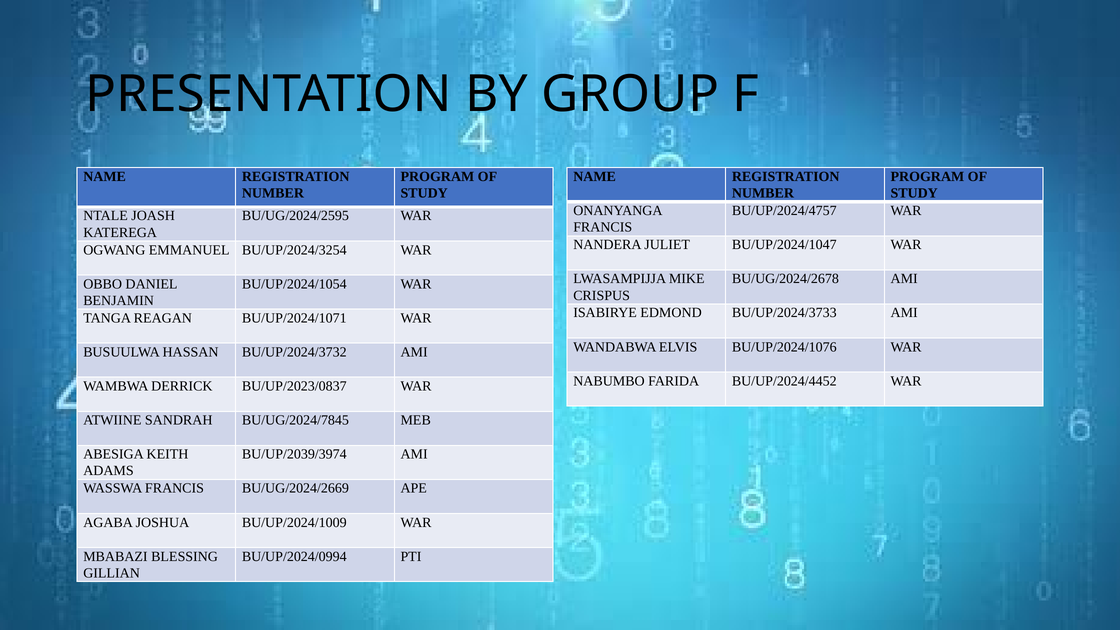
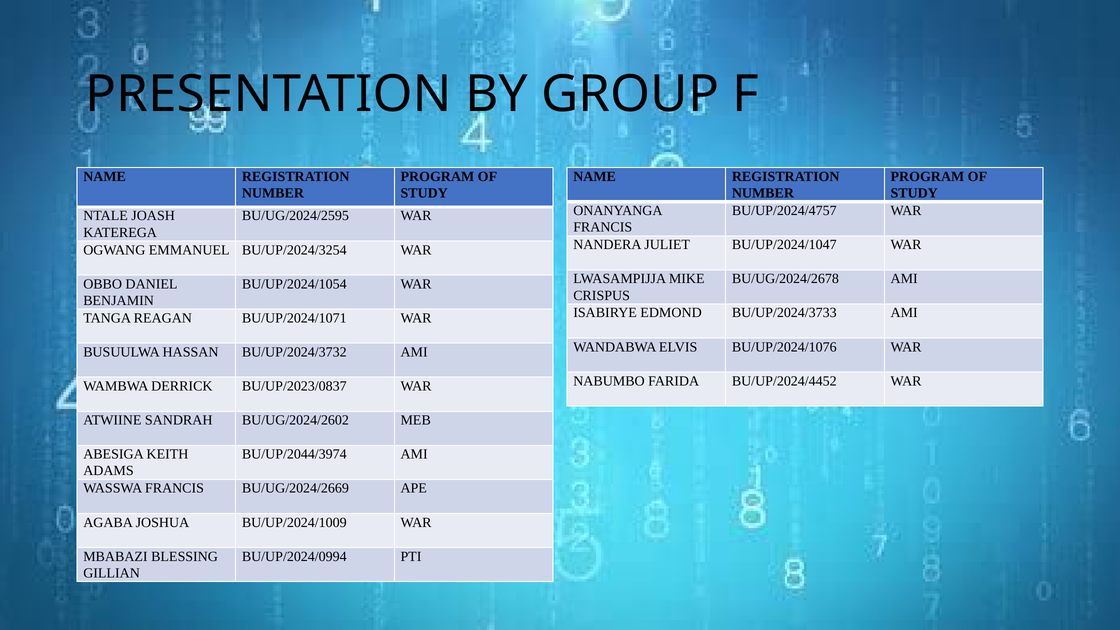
BU/UG/2024/7845: BU/UG/2024/7845 -> BU/UG/2024/2602 (295, 420)
BU/UP/2039/3974: BU/UP/2039/3974 -> BU/UP/2044/3974 (294, 454)
